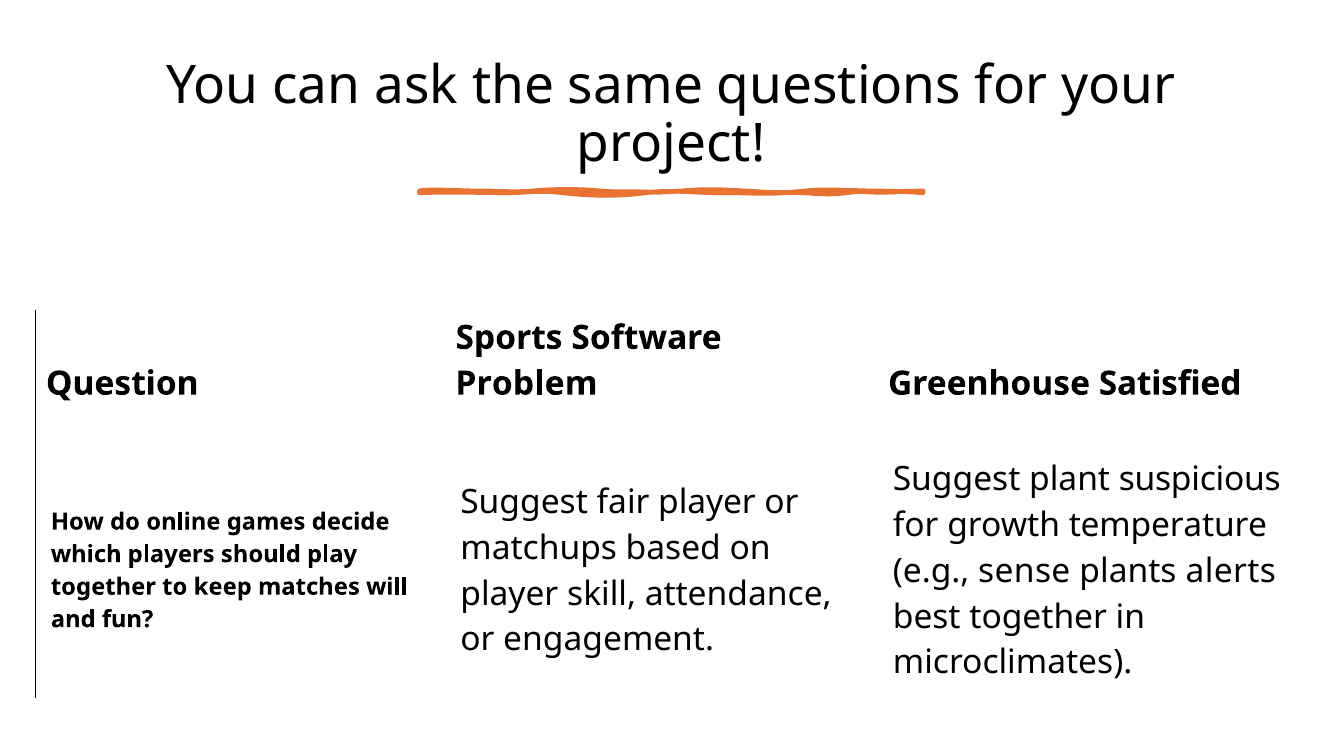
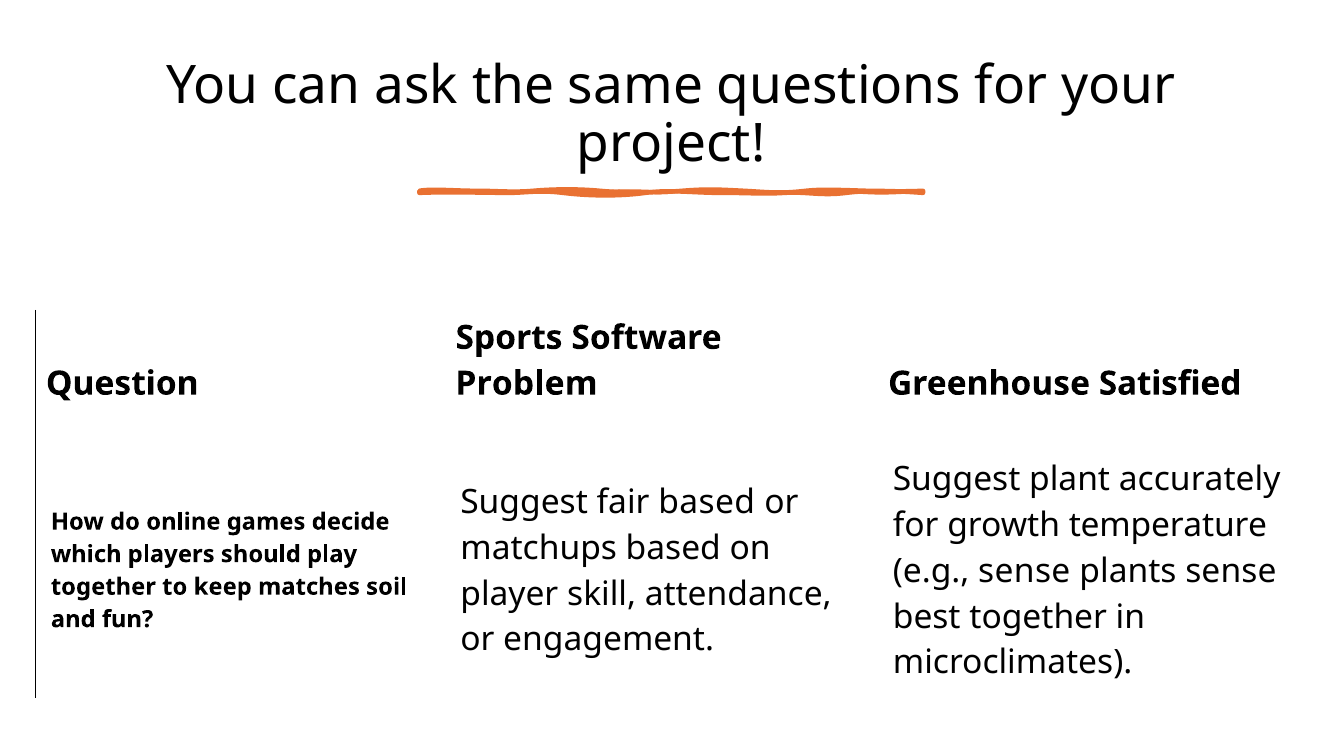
suspicious: suspicious -> accurately (1200, 480)
fair player: player -> based (707, 503)
plants alerts: alerts -> sense (1231, 571)
will: will -> soil (387, 587)
